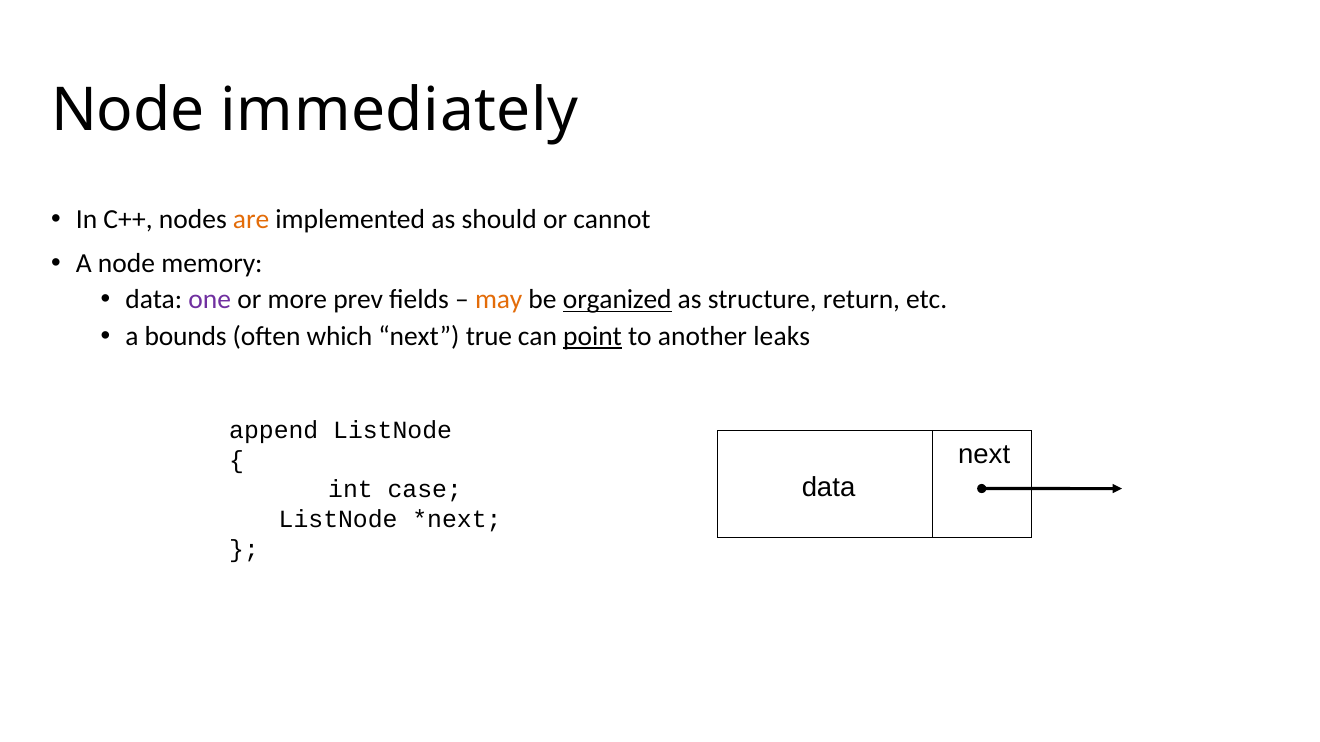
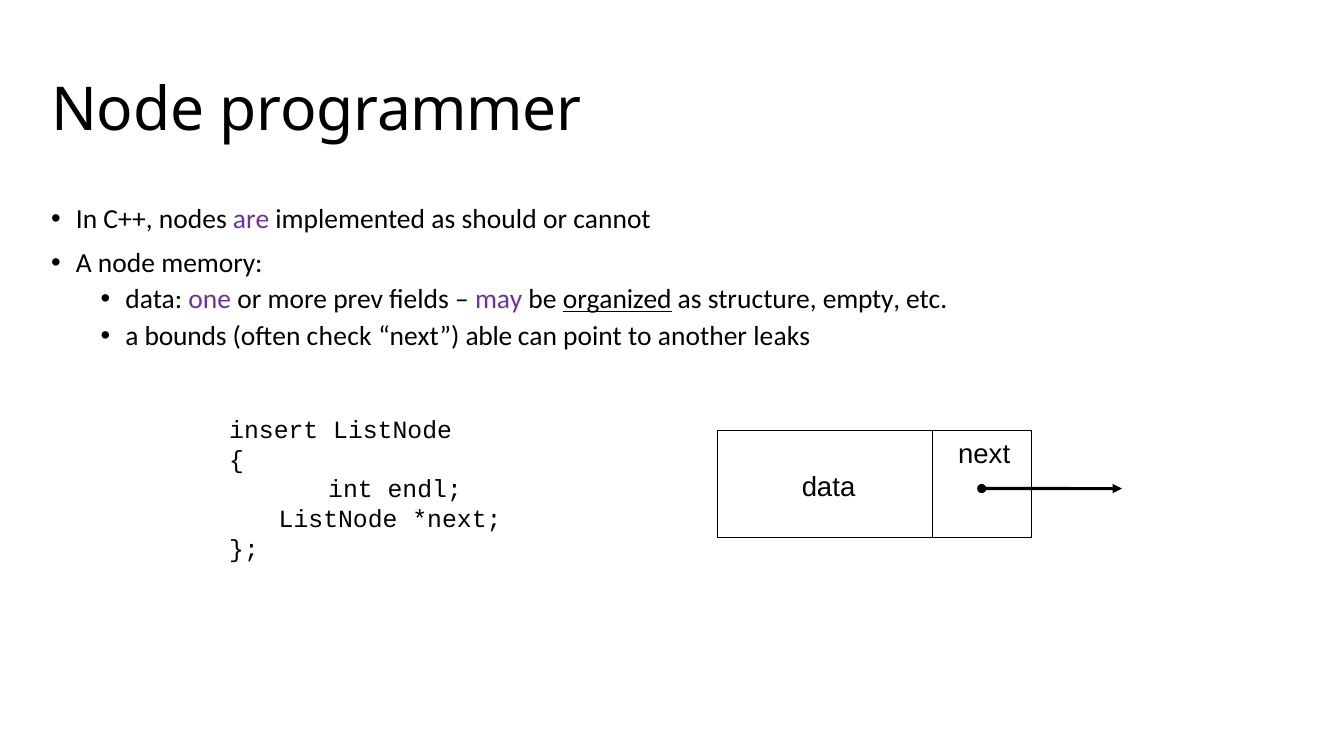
immediately: immediately -> programmer (400, 111)
are colour: orange -> purple (251, 220)
may colour: orange -> purple (499, 300)
return: return -> empty (862, 300)
which: which -> check (339, 336)
true: true -> able (489, 336)
point underline: present -> none (593, 336)
append: append -> insert (274, 431)
case: case -> endl (425, 490)
